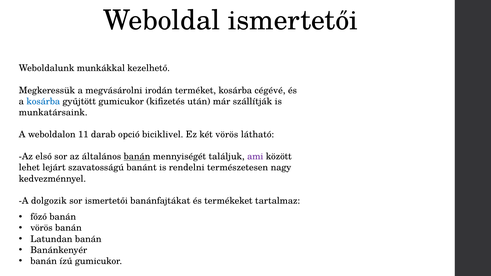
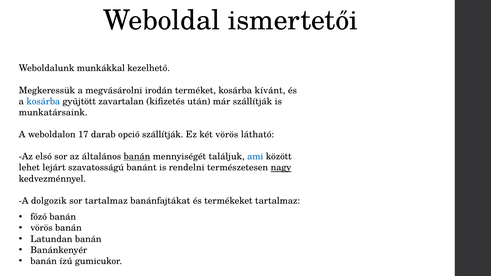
cégévé: cégévé -> kívánt (270, 90)
gyűjtött gumicukor: gumicukor -> zavartalan (121, 101)
11: 11 -> 17 (83, 135)
opció biciklivel: biciklivel -> szállítják (163, 135)
ami colour: purple -> blue (255, 157)
nagy underline: none -> present (281, 168)
sor ismertetői: ismertetői -> tartalmaz (106, 201)
